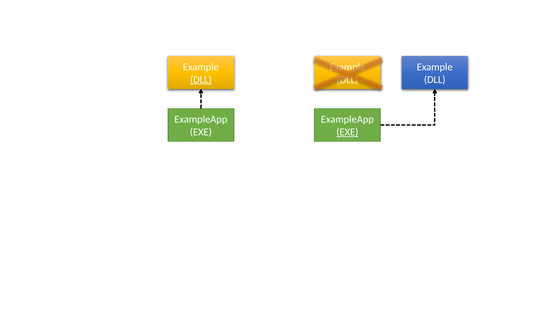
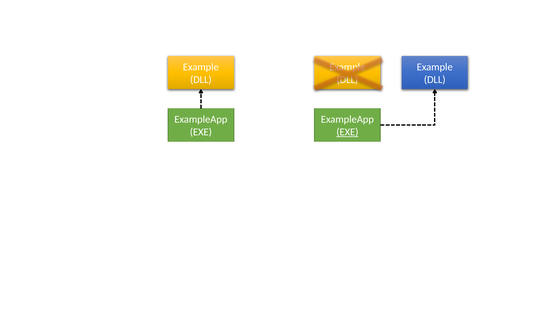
DLL underline: present -> none (201, 79)
